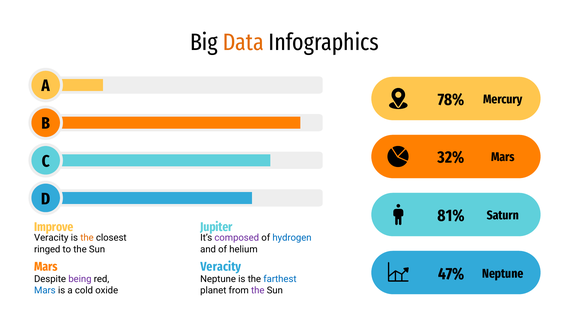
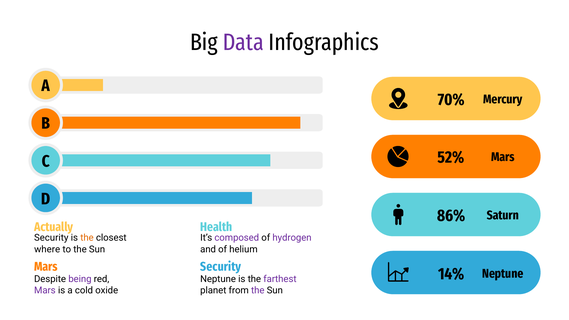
Data colour: orange -> purple (243, 42)
78%: 78% -> 70% (451, 100)
32%: 32% -> 52% (451, 157)
81%: 81% -> 86% (451, 216)
Improve: Improve -> Actually (54, 227)
Jupiter: Jupiter -> Health (216, 227)
Veracity: Veracity -> Security (51, 238)
hydrogen colour: blue -> purple (292, 238)
ringed: ringed -> where (47, 249)
Veracity: Veracity -> Security (221, 267)
47%: 47% -> 14% (451, 274)
farthest colour: blue -> purple (280, 279)
Mars colour: blue -> purple (45, 291)
